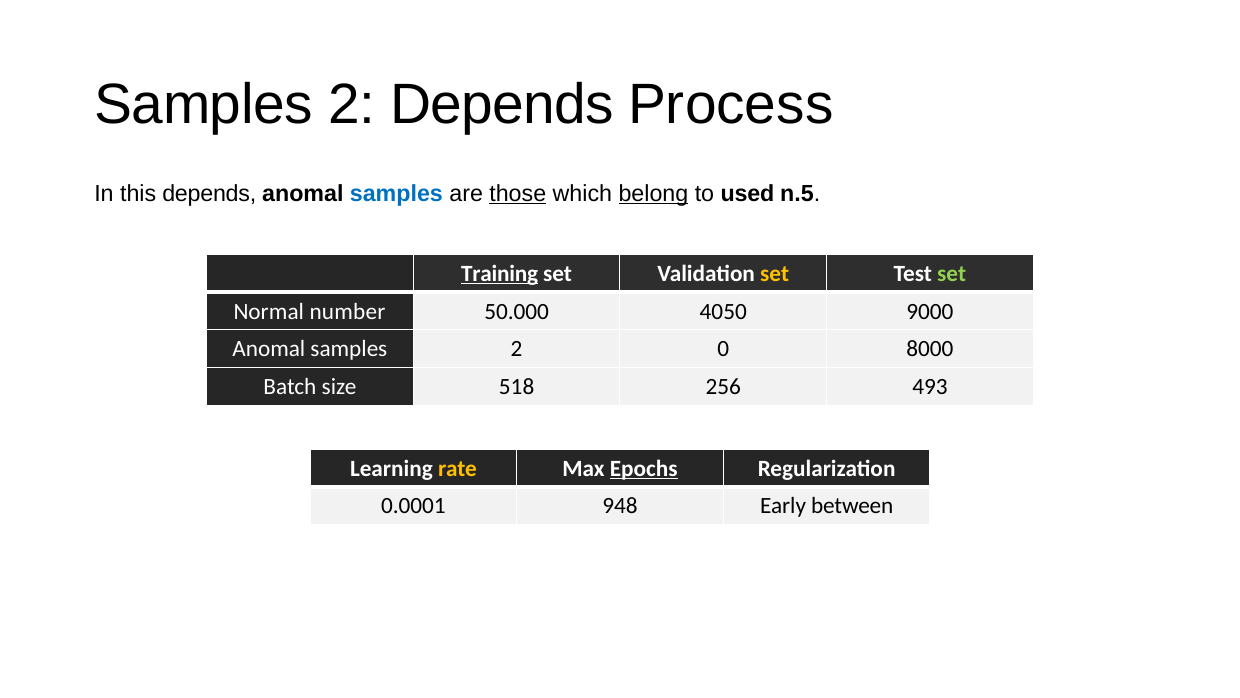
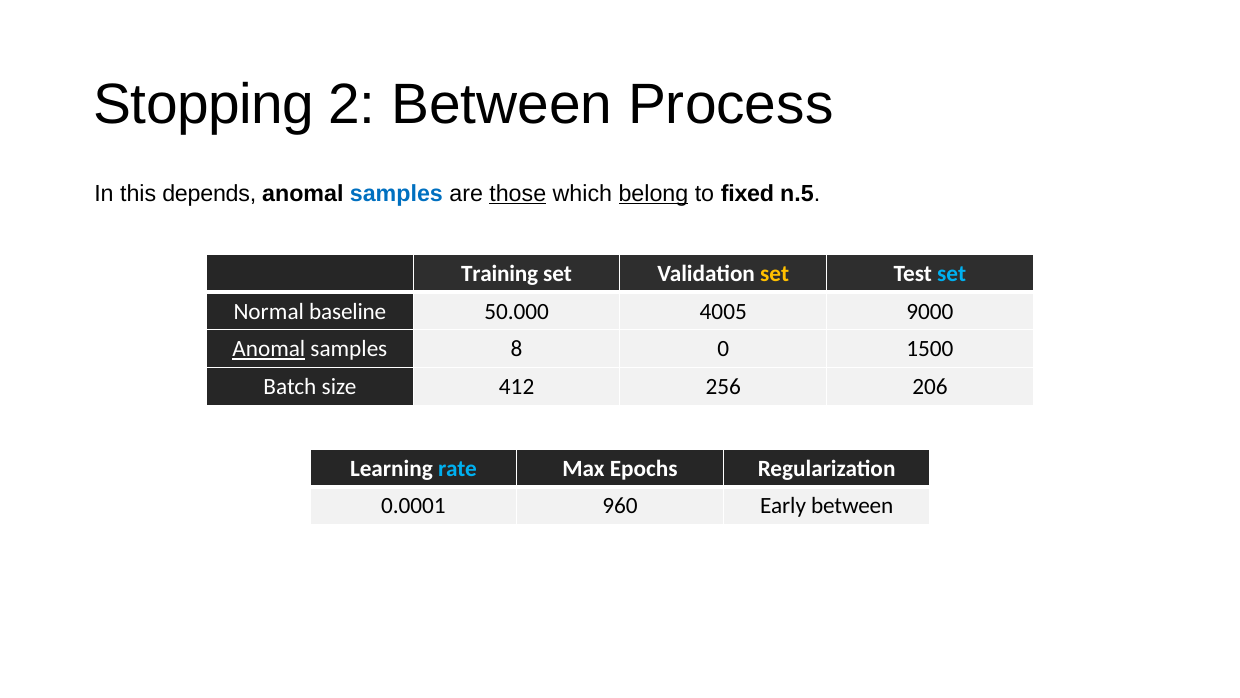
Samples: Samples -> Stopping (204, 104)
2 Depends: Depends -> Between (502, 104)
used: used -> fixed (747, 193)
Training underline: present -> none (500, 273)
set colour: light green -> light blue (952, 273)
number: number -> baseline (348, 311)
4050: 4050 -> 4005 (723, 311)
Anomal underline: none -> present (269, 349)
2: 2 -> 8 (517, 349)
8000: 8000 -> 1500 (930, 349)
518: 518 -> 412 (517, 387)
493: 493 -> 206 (930, 387)
rate colour: yellow -> light blue (457, 468)
Epochs underline: present -> none (644, 468)
948: 948 -> 960 (620, 506)
